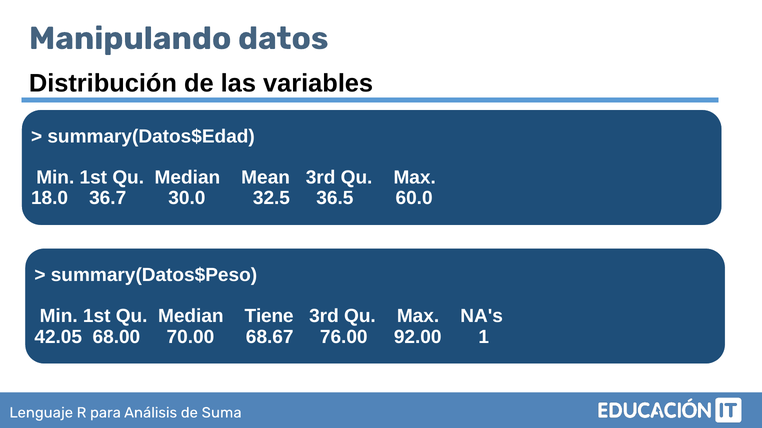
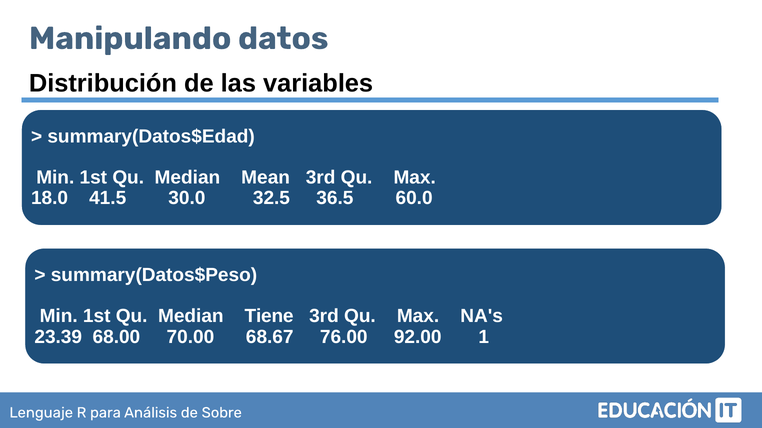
36.7: 36.7 -> 41.5 (108, 198)
42.05: 42.05 -> 23.39 (58, 337)
Suma: Suma -> Sobre (222, 413)
